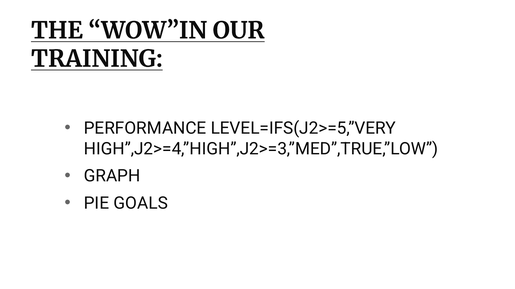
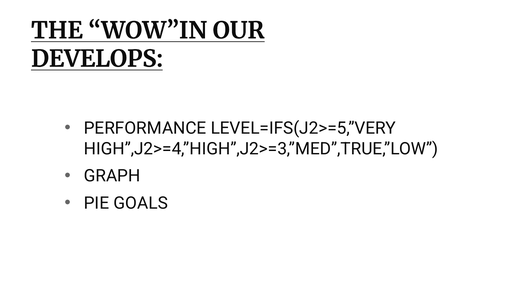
TRAINING: TRAINING -> DEVELOPS (97, 59)
